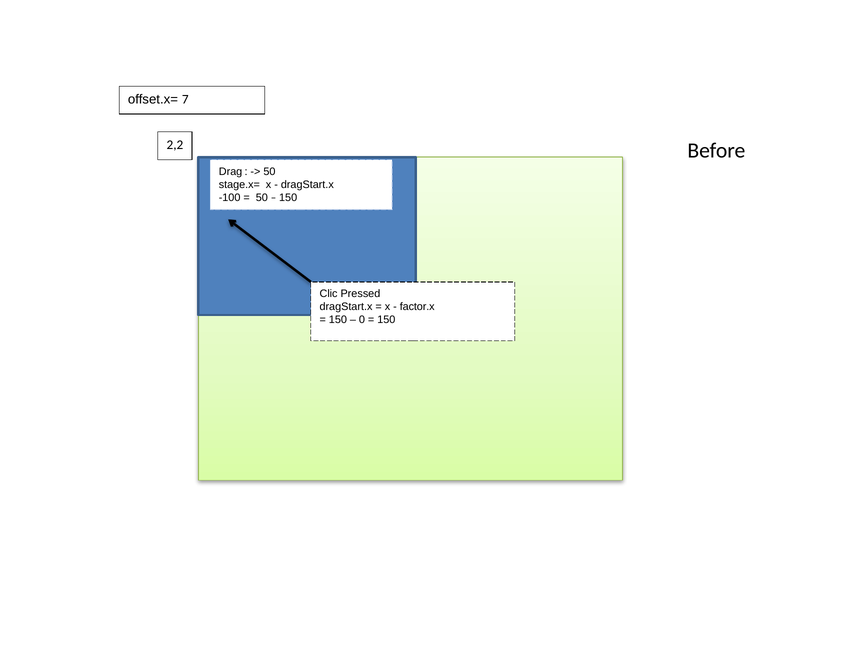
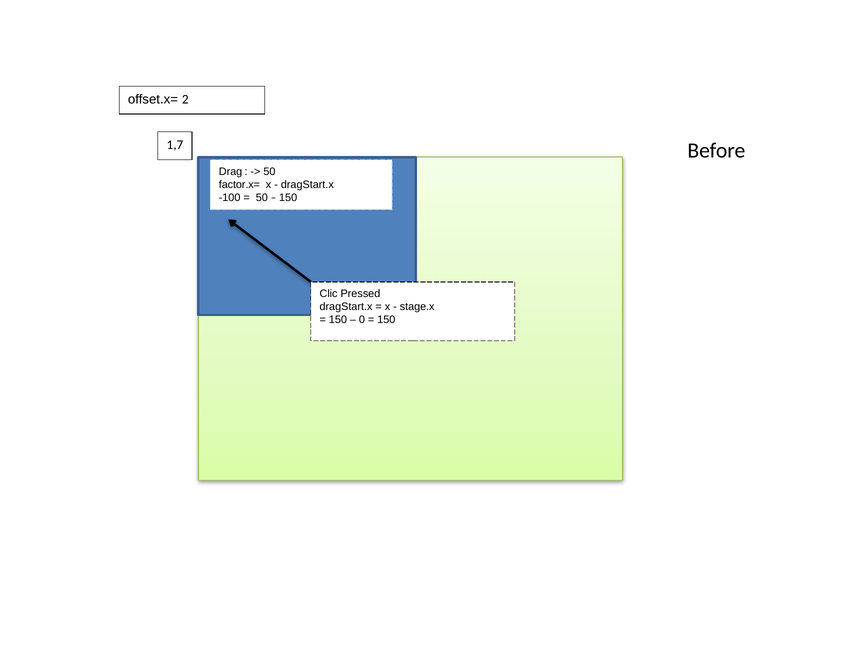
7: 7 -> 2 (185, 99)
2,2: 2,2 -> 1,7 (175, 145)
stage.x=: stage.x= -> factor.x= (239, 184)
factor.x: factor.x -> stage.x (417, 306)
